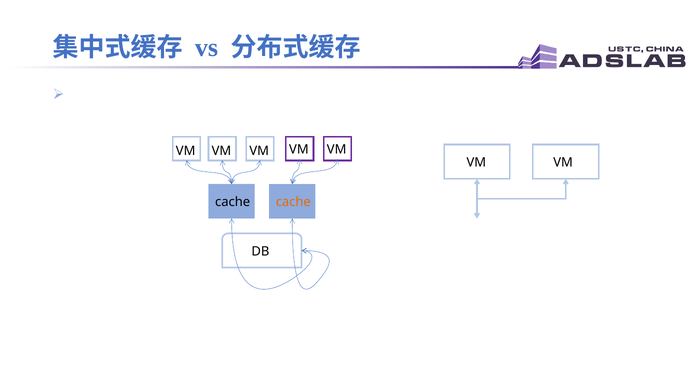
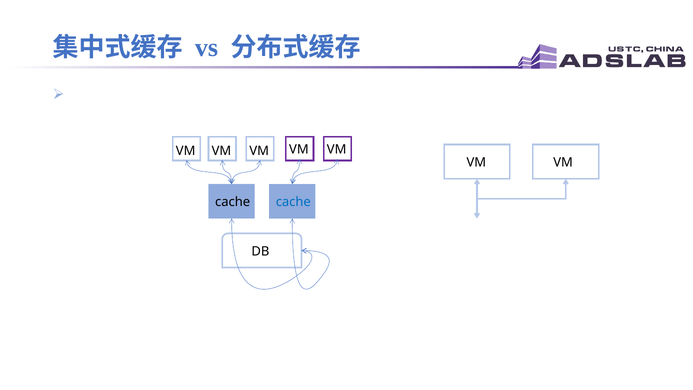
cache colour: orange -> blue (293, 202)
